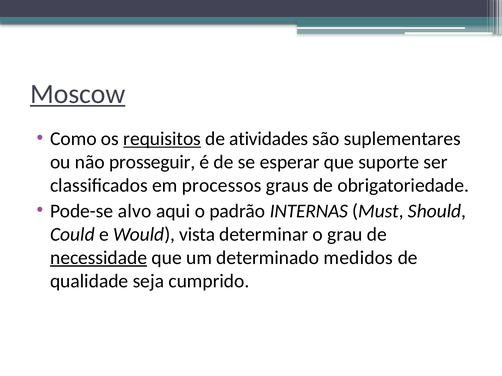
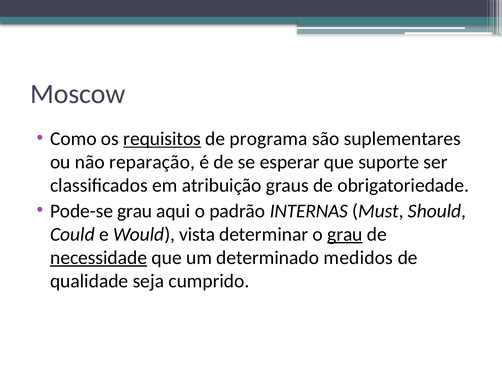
Moscow underline: present -> none (78, 94)
atividades: atividades -> programa (269, 139)
prosseguir: prosseguir -> reparação (152, 162)
processos: processos -> atribuição (222, 186)
Pode-se alvo: alvo -> grau (135, 211)
grau underline: none -> present (345, 235)
